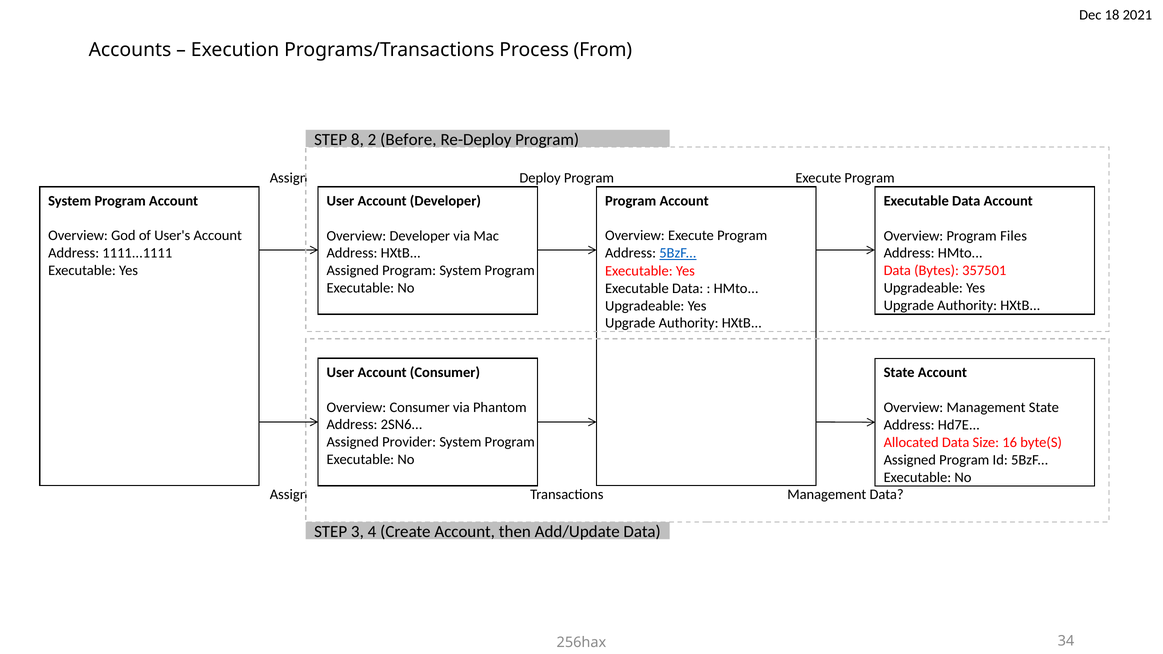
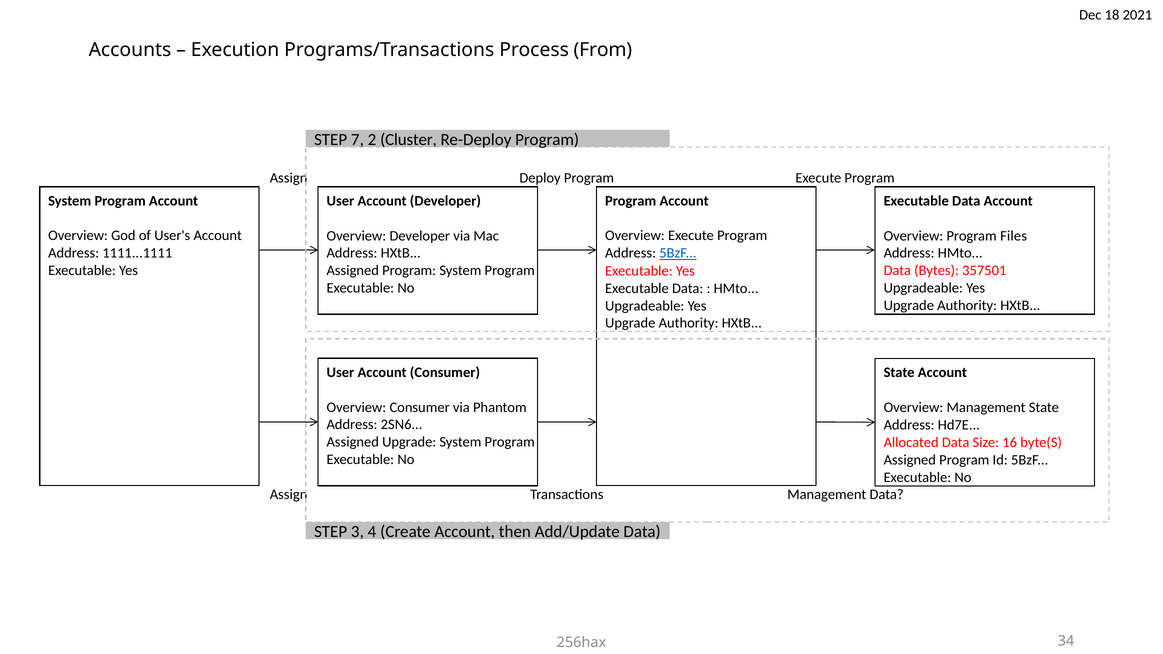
8: 8 -> 7 (357, 140)
Before: Before -> Cluster (409, 140)
Assigned Provider: Provider -> Upgrade (409, 442)
